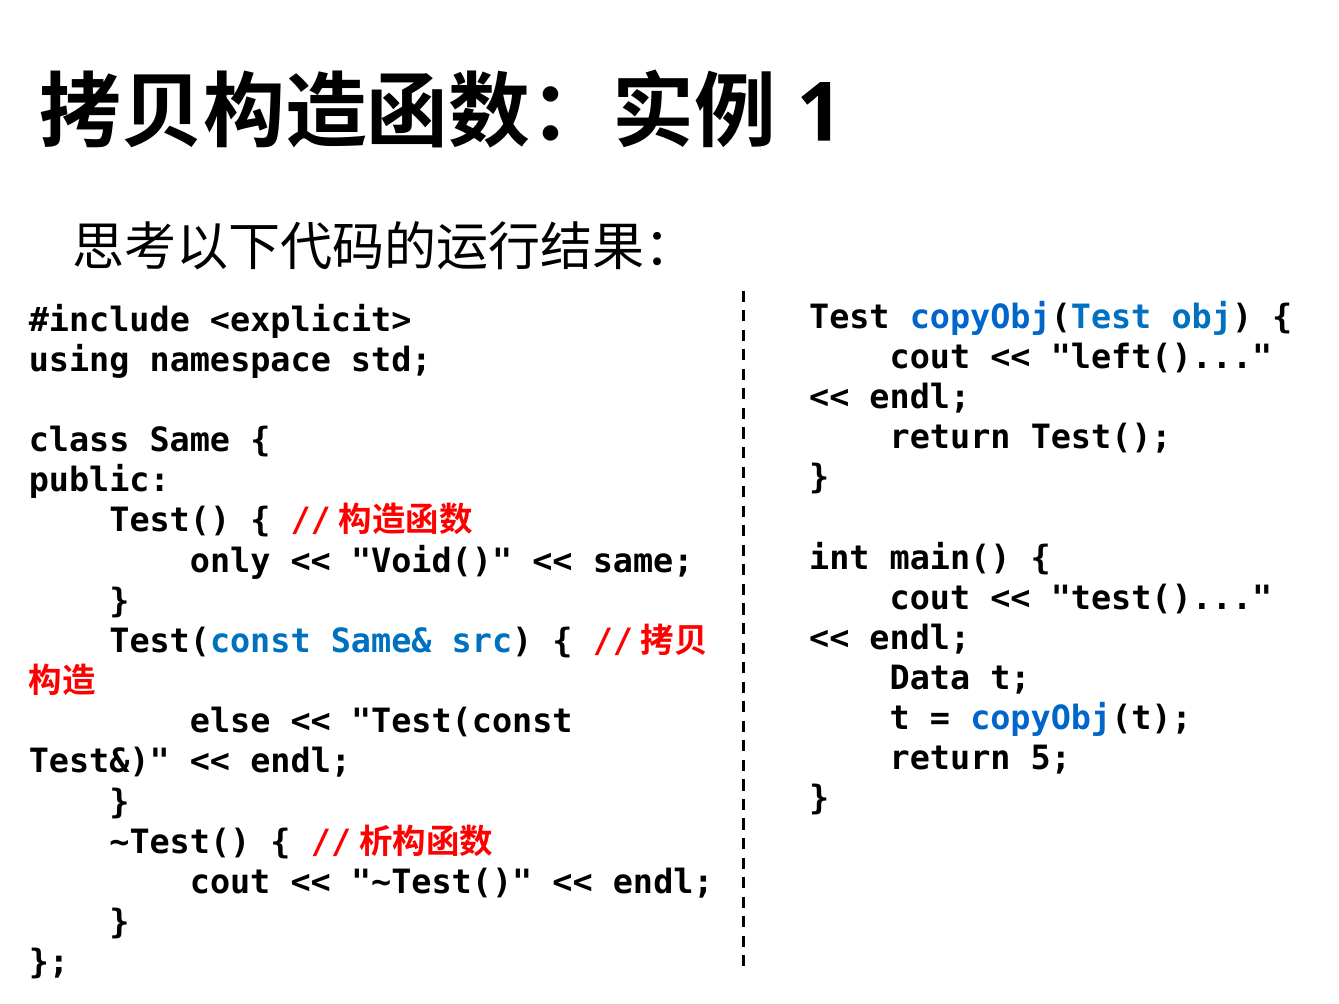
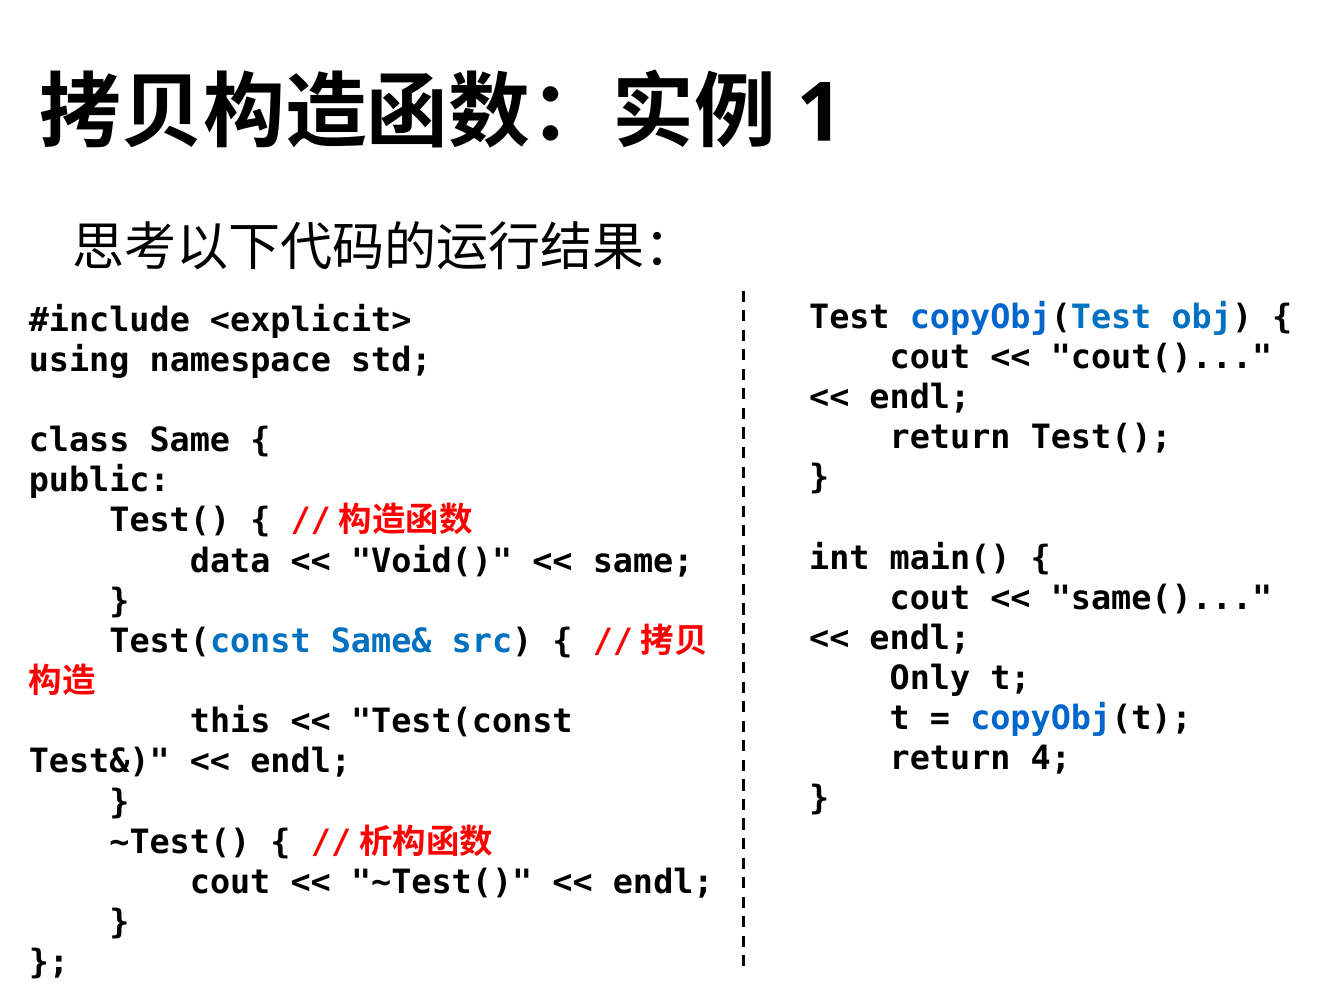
left(: left( -> cout( (1162, 357)
only: only -> data (230, 561)
test(: test( -> same( (1162, 598)
Data: Data -> Only (930, 679)
else: else -> this (230, 722)
5: 5 -> 4 (1051, 759)
